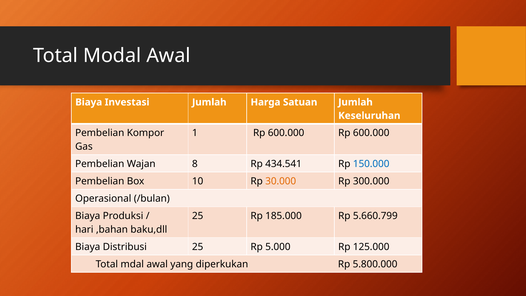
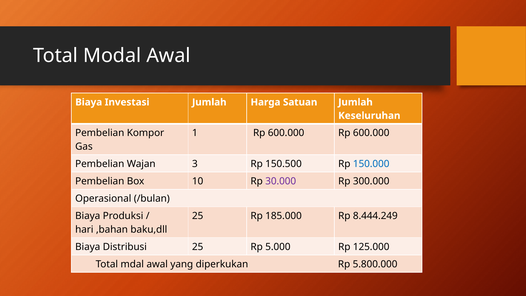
8: 8 -> 3 (195, 164)
434.541: 434.541 -> 150.500 (284, 164)
30.000 colour: orange -> purple (281, 181)
5.660.799: 5.660.799 -> 8.444.249 (375, 216)
